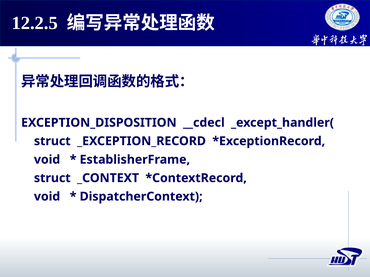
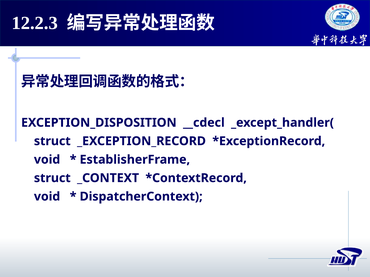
12.2.5: 12.2.5 -> 12.2.3 (35, 23)
